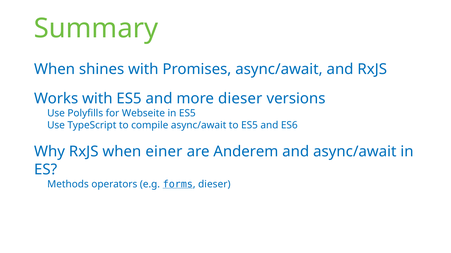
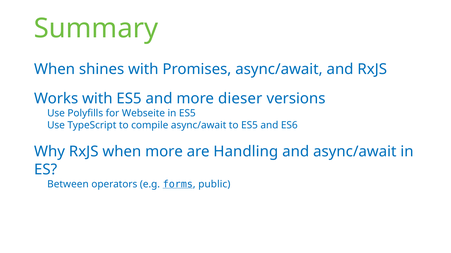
when einer: einer -> more (164, 152)
Anderem: Anderem -> Handling (246, 152)
Methods: Methods -> Between (68, 185)
dieser: dieser -> public (214, 185)
